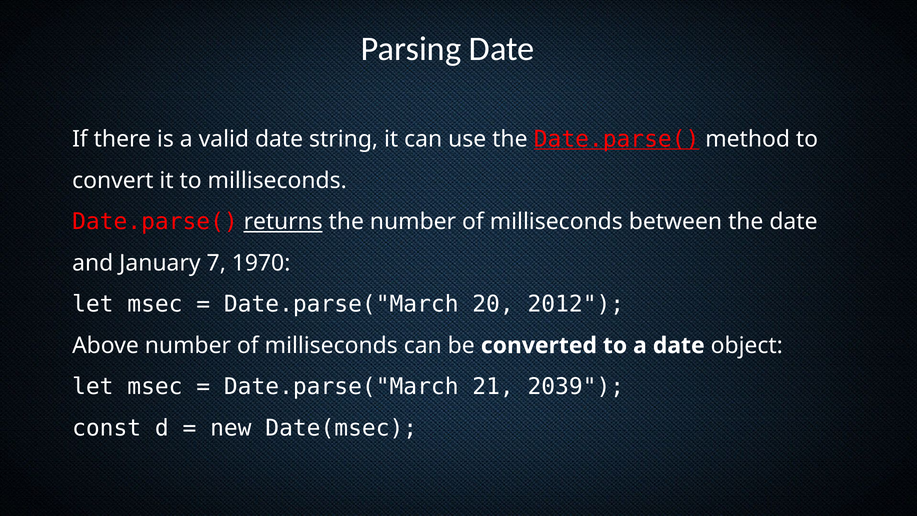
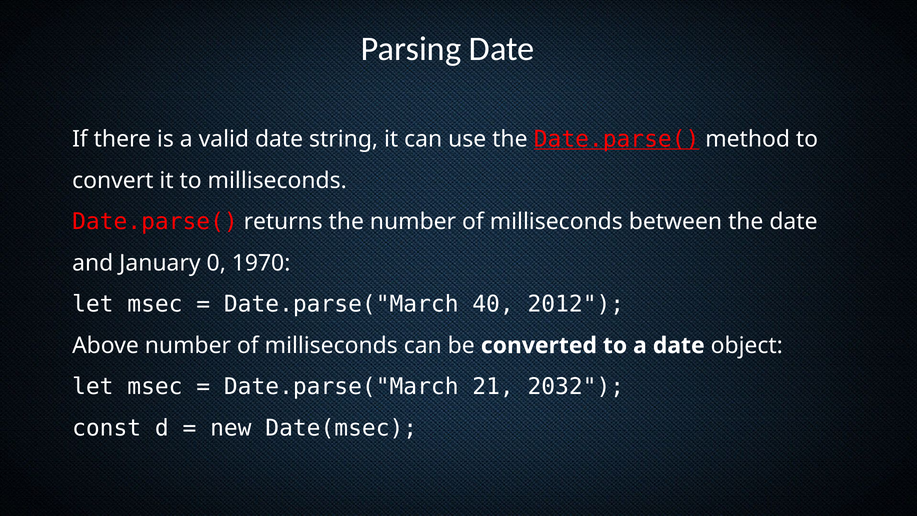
returns underline: present -> none (283, 222)
7: 7 -> 0 (216, 263)
20: 20 -> 40 (493, 304)
2039: 2039 -> 2032 (576, 387)
